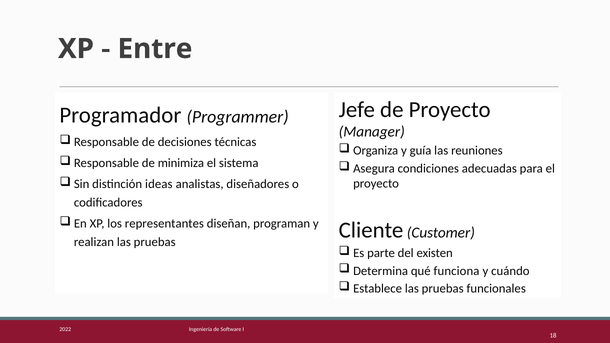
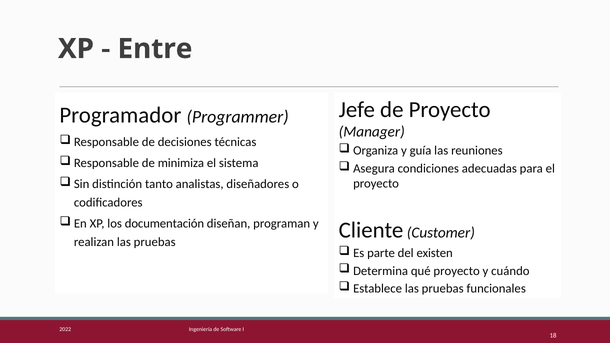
ideas: ideas -> tanto (159, 184)
representantes: representantes -> documentación (164, 224)
qué funciona: funciona -> proyecto (457, 271)
